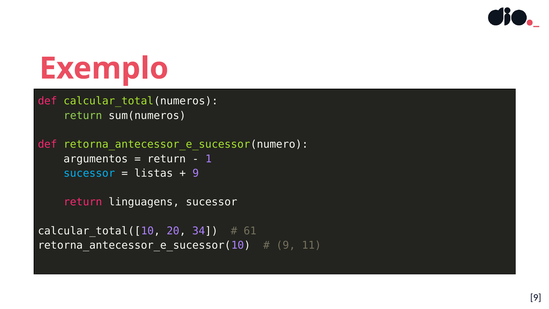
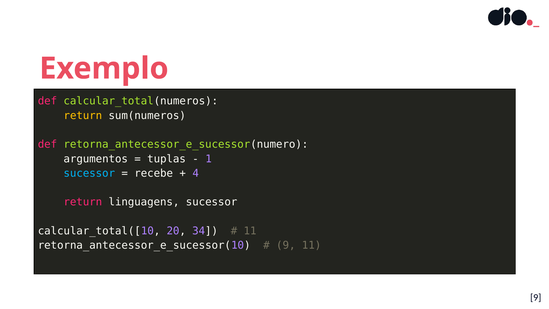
return colour: light green -> yellow (83, 115)
return: return -> tuplas (167, 159)
listas: listas -> recebe (154, 173)
9: 9 -> 4 (196, 173)
61: 61 -> 11 (250, 231)
